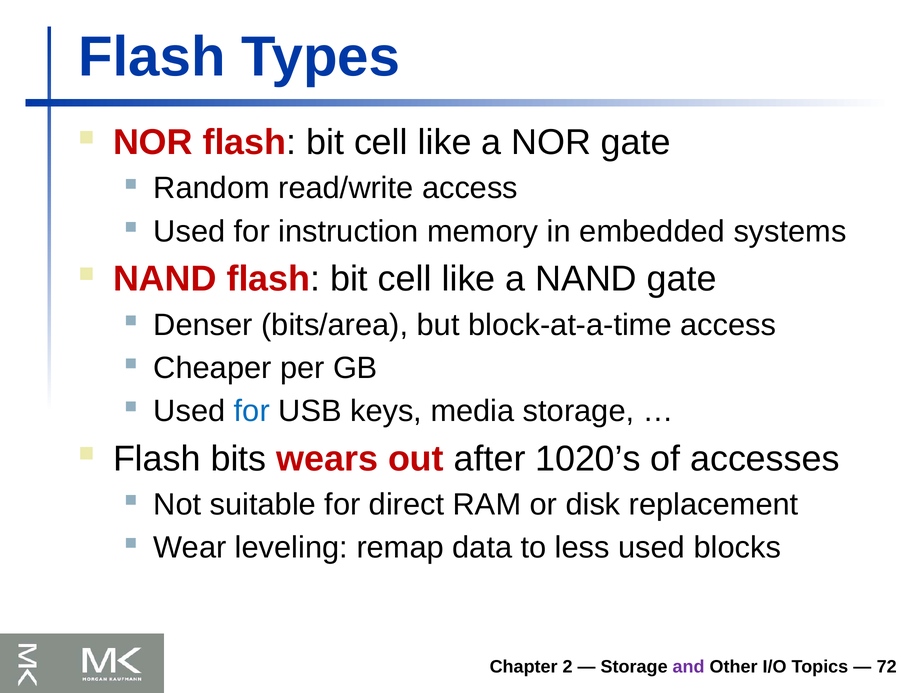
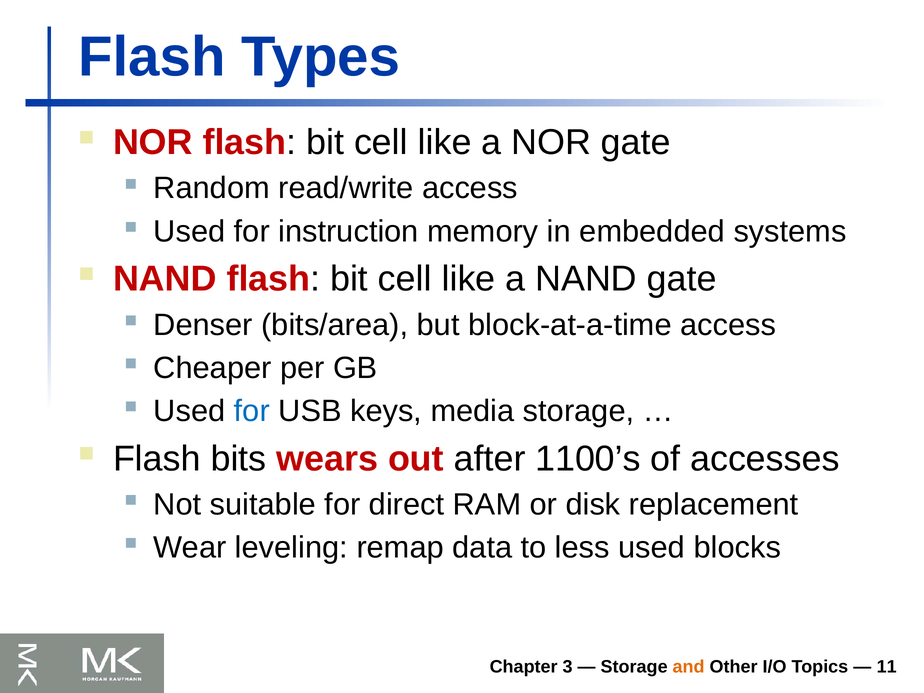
1020’s: 1020’s -> 1100’s (588, 459)
2: 2 -> 3 (568, 667)
and colour: purple -> orange (689, 667)
72: 72 -> 11 (887, 667)
